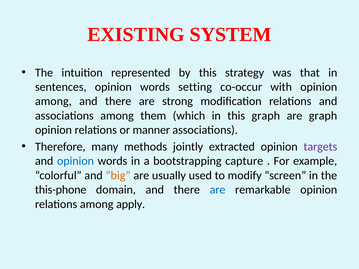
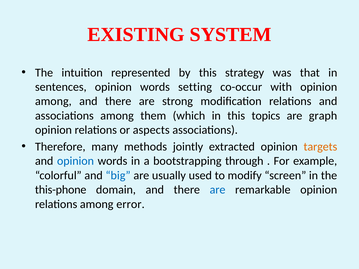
this graph: graph -> topics (266, 116)
manner: manner -> aspects (151, 130)
targets colour: purple -> orange (320, 147)
capture: capture -> through (244, 161)
big colour: orange -> blue (118, 176)
apply: apply -> error (131, 204)
